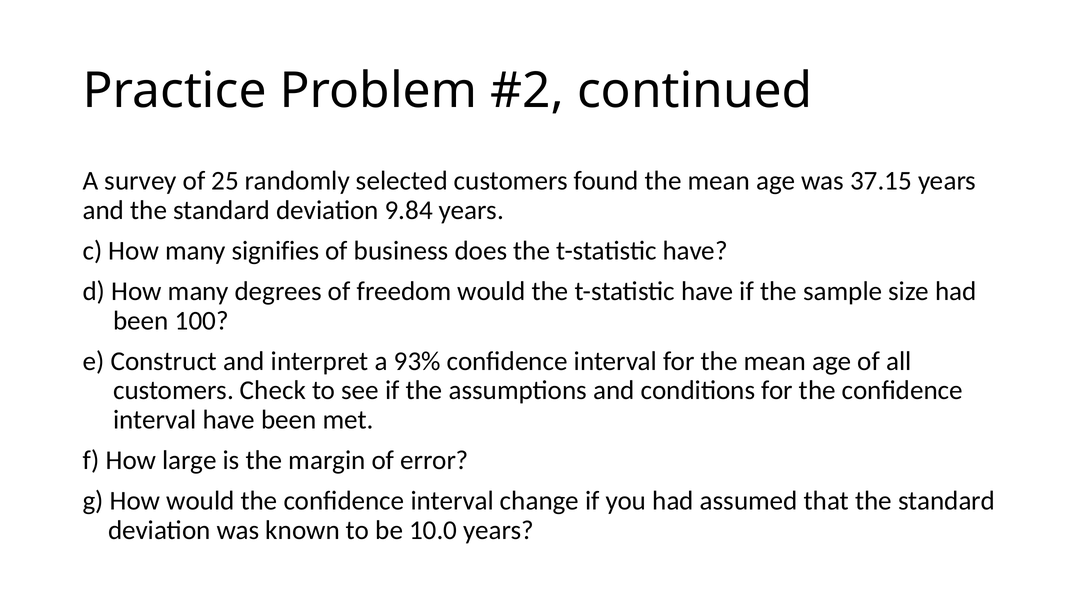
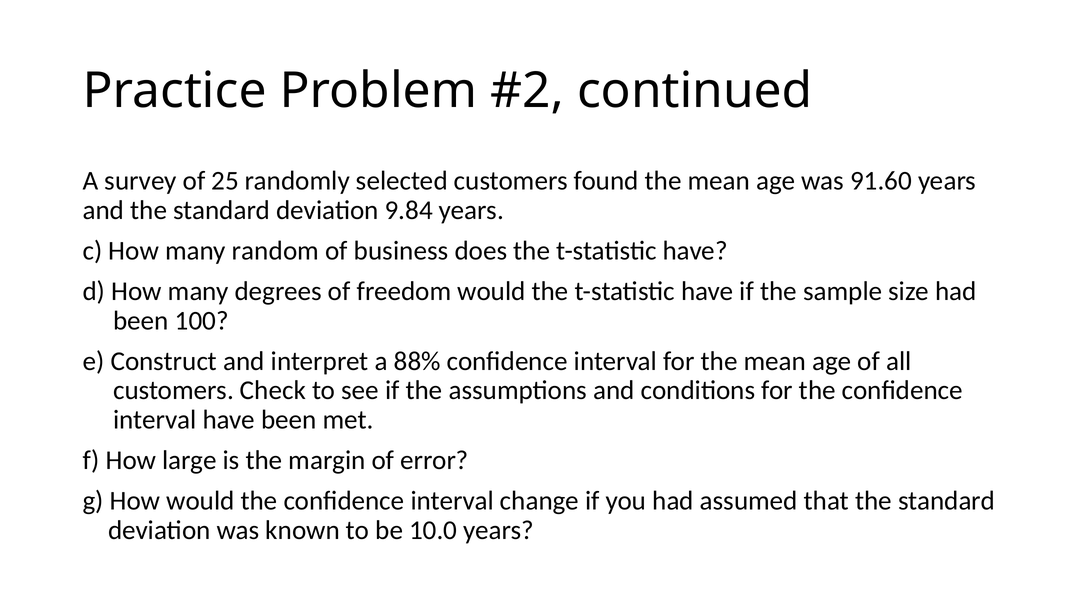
37.15: 37.15 -> 91.60 (881, 181)
signifies: signifies -> random (275, 251)
93%: 93% -> 88% (417, 361)
